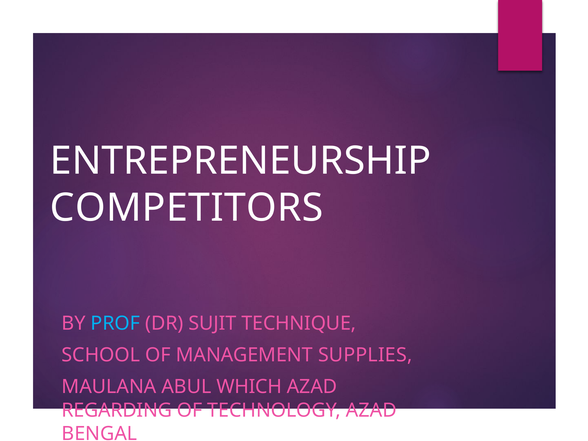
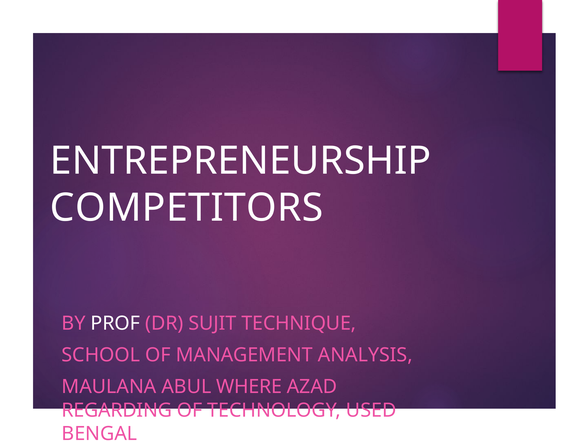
PROF colour: light blue -> white (115, 323)
SUPPLIES: SUPPLIES -> ANALYSIS (365, 355)
WHICH: WHICH -> WHERE (249, 387)
TECHNOLOGY AZAD: AZAD -> USED (371, 410)
